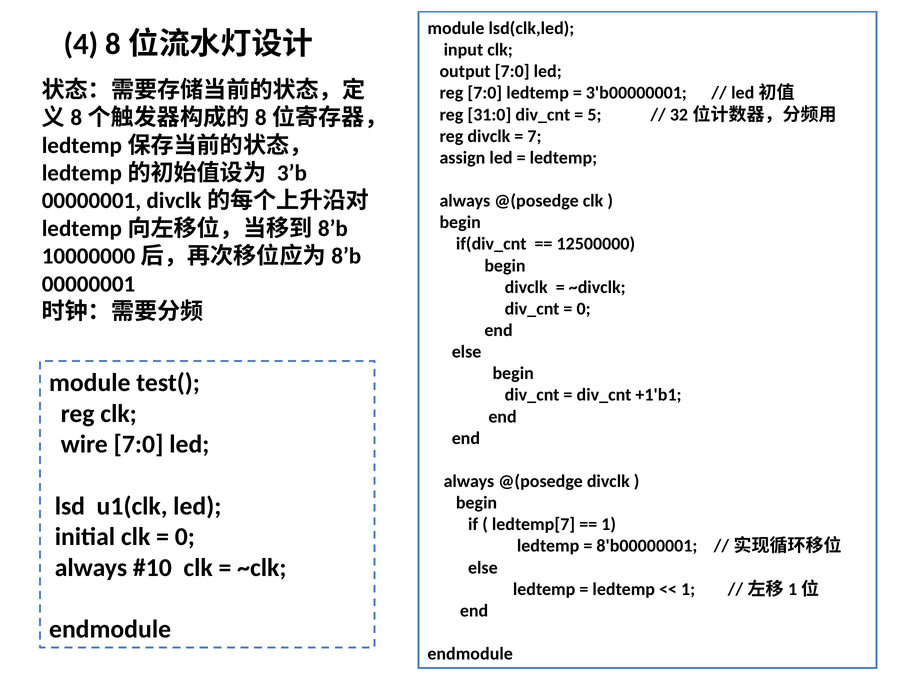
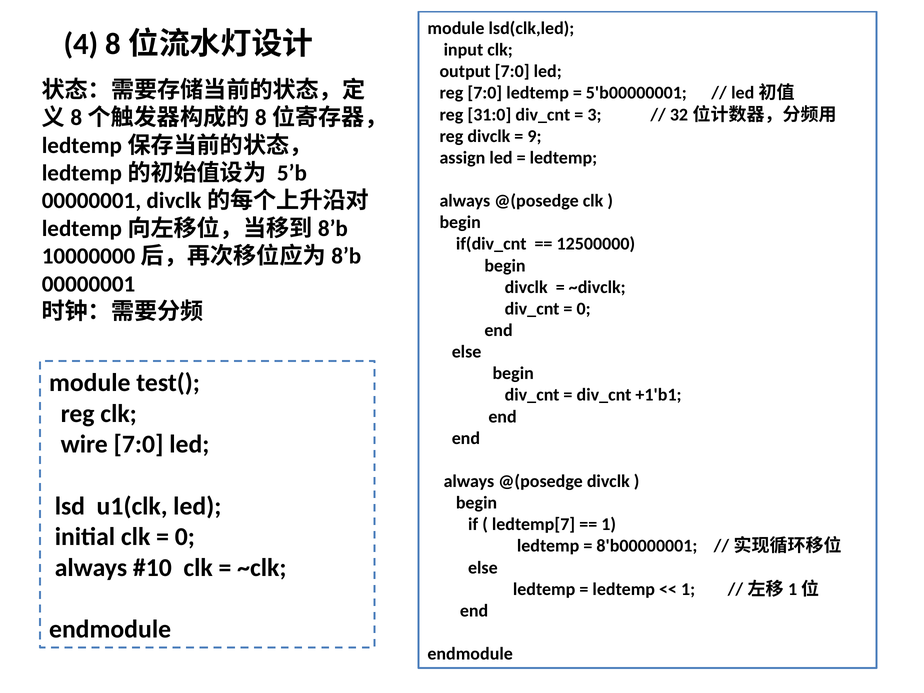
3'b00000001: 3'b00000001 -> 5'b00000001 (636, 93)
5: 5 -> 3 (594, 115)
7: 7 -> 9 (534, 136)
3’b: 3’b -> 5’b (292, 173)
